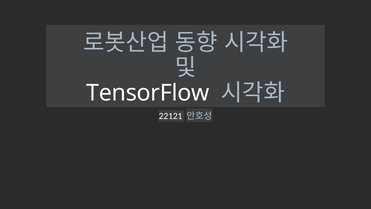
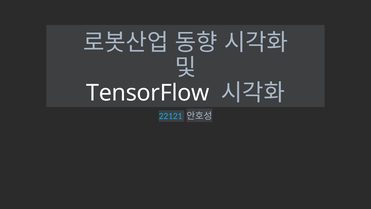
22121 colour: white -> light blue (171, 116)
